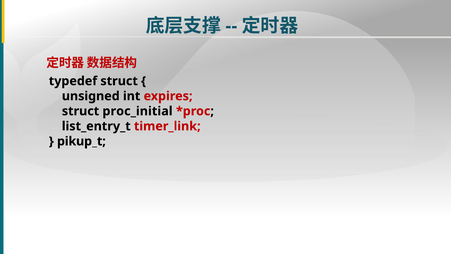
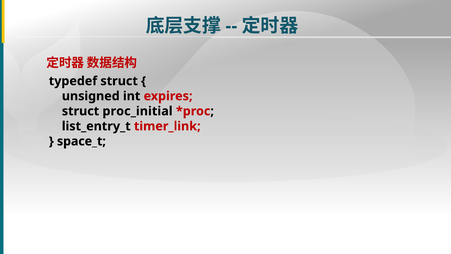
pikup_t: pikup_t -> space_t (81, 141)
